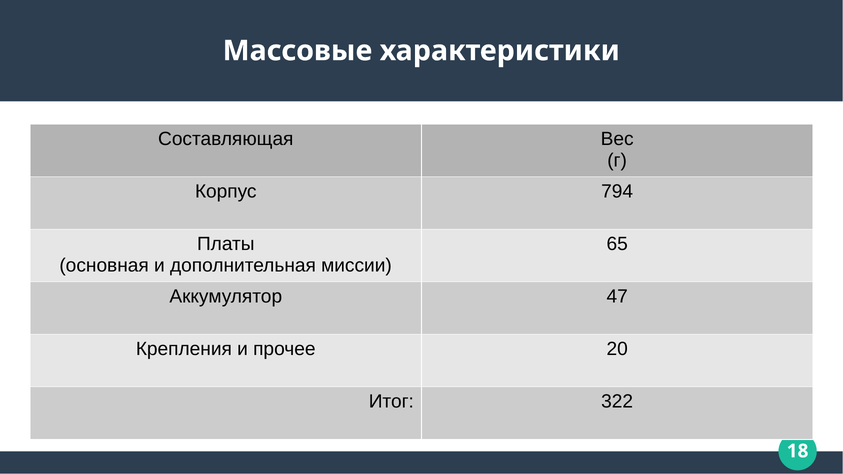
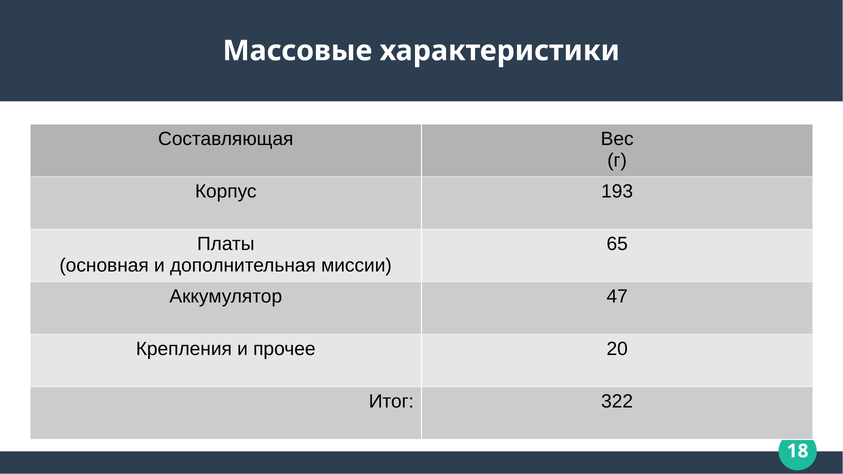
794: 794 -> 193 (617, 192)
